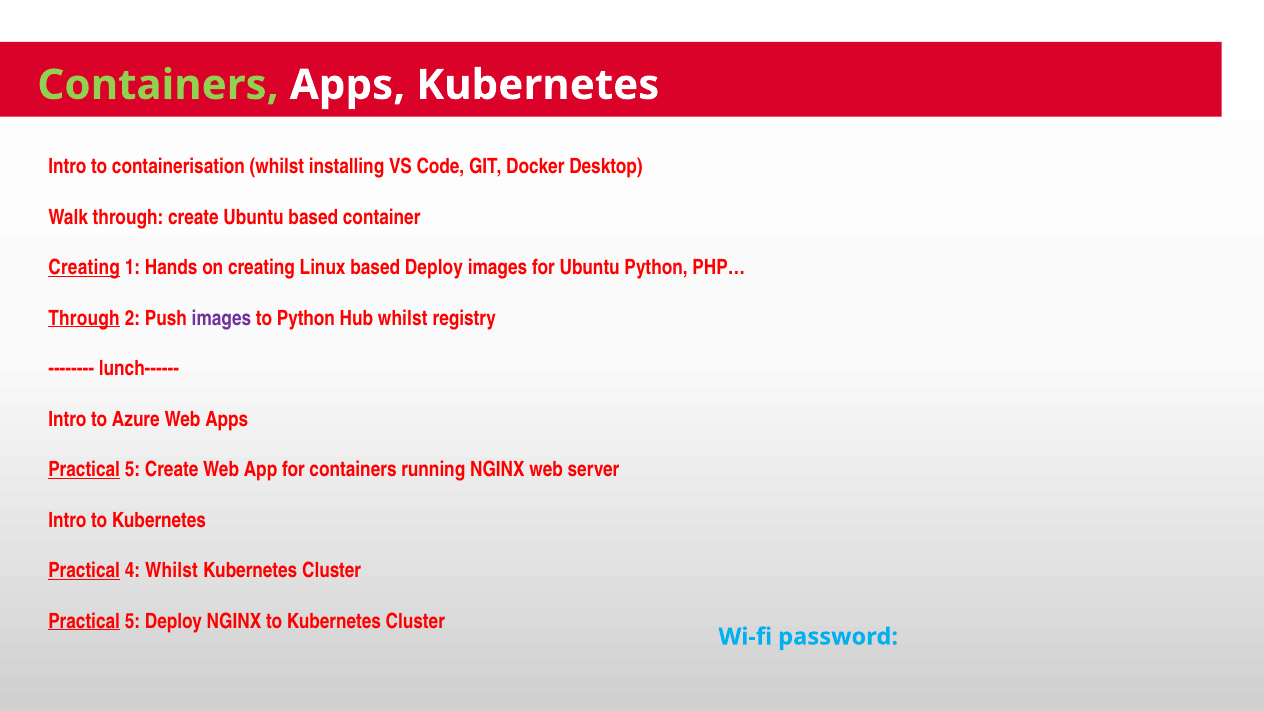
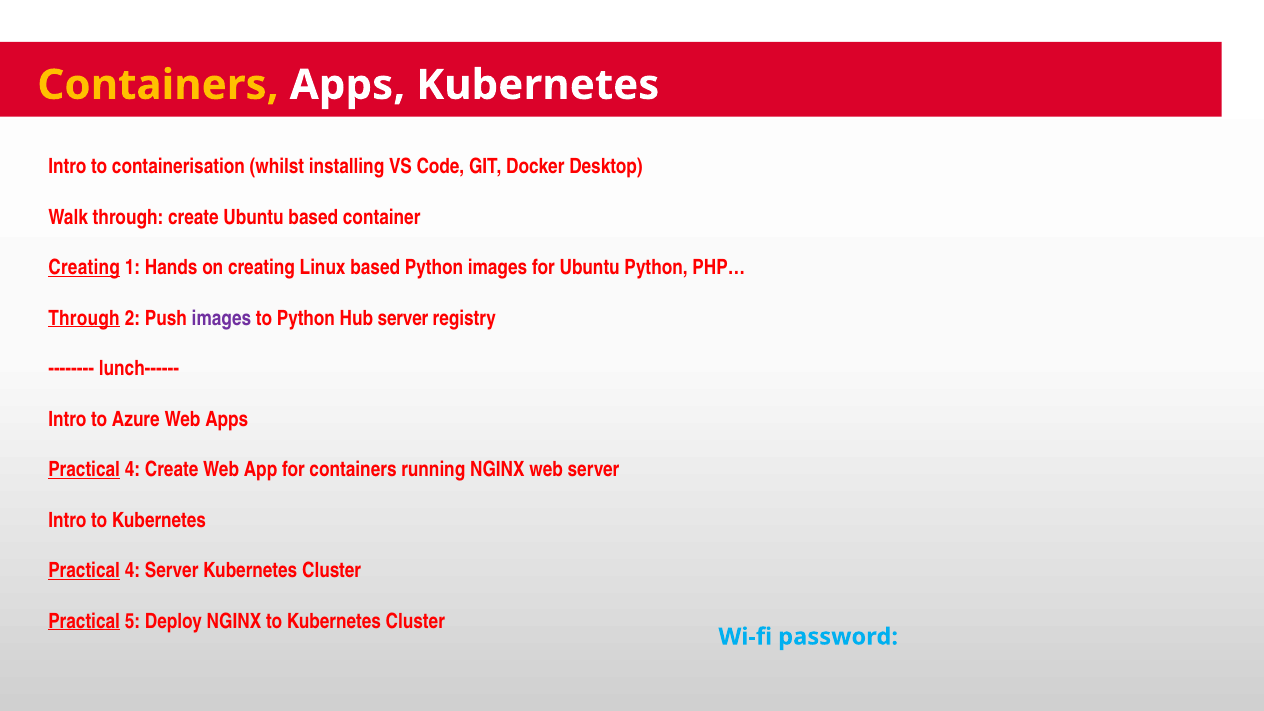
Containers colour: light green -> yellow (158, 85)
based Deploy: Deploy -> Python (434, 268)
Hub whilst: whilst -> server (403, 318)
5: 5 -> 4 (132, 470)
4 Whilst: Whilst -> Server (172, 571)
